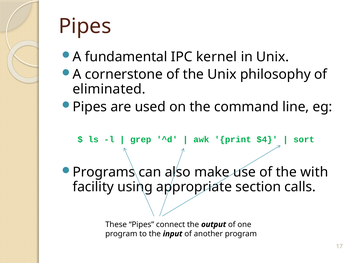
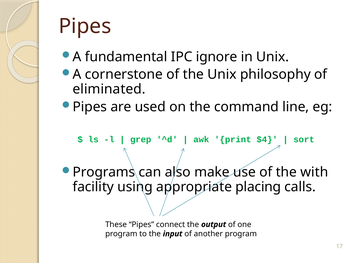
kernel: kernel -> ignore (217, 57)
section: section -> placing (258, 187)
